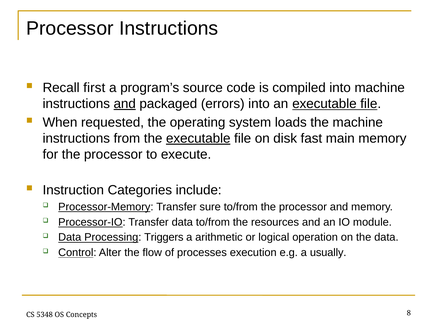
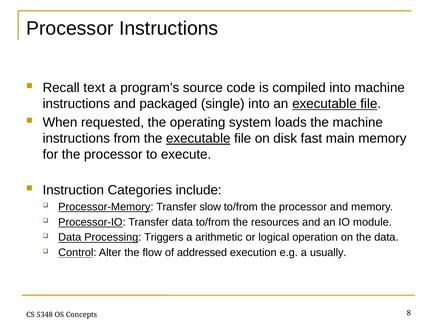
first: first -> text (94, 88)
and underline: present -> none (125, 104)
errors: errors -> single (223, 104)
sure: sure -> slow (210, 207)
processes: processes -> addressed (202, 252)
